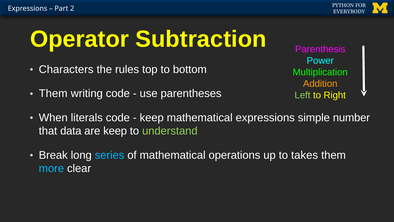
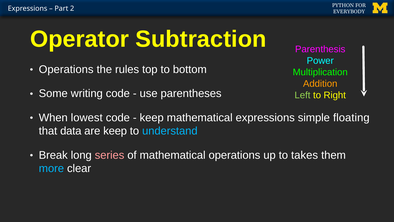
Characters: Characters -> Operations (66, 69)
Them: Them -> Some (53, 93)
literals: literals -> lowest (87, 117)
number: number -> floating (351, 117)
understand colour: light green -> light blue (170, 131)
series colour: light blue -> pink (110, 155)
